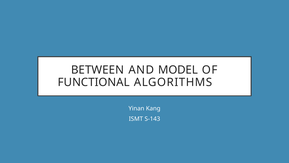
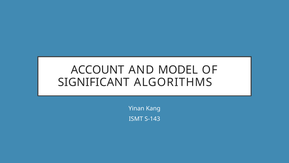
BETWEEN: BETWEEN -> ACCOUNT (98, 70)
FUNCTIONAL: FUNCTIONAL -> SIGNIFICANT (94, 82)
